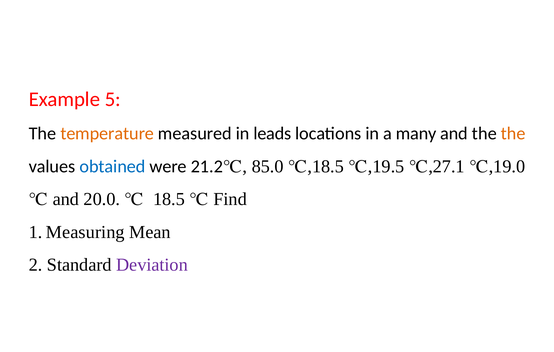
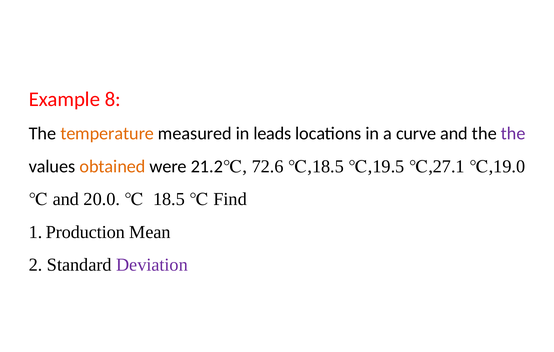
5: 5 -> 8 (113, 99)
many: many -> curve (416, 133)
the colour: orange -> purple (513, 133)
obtained colour: blue -> orange (112, 166)
85.0: 85.0 -> 72.6 (268, 166)
Measuring: Measuring -> Production (85, 232)
